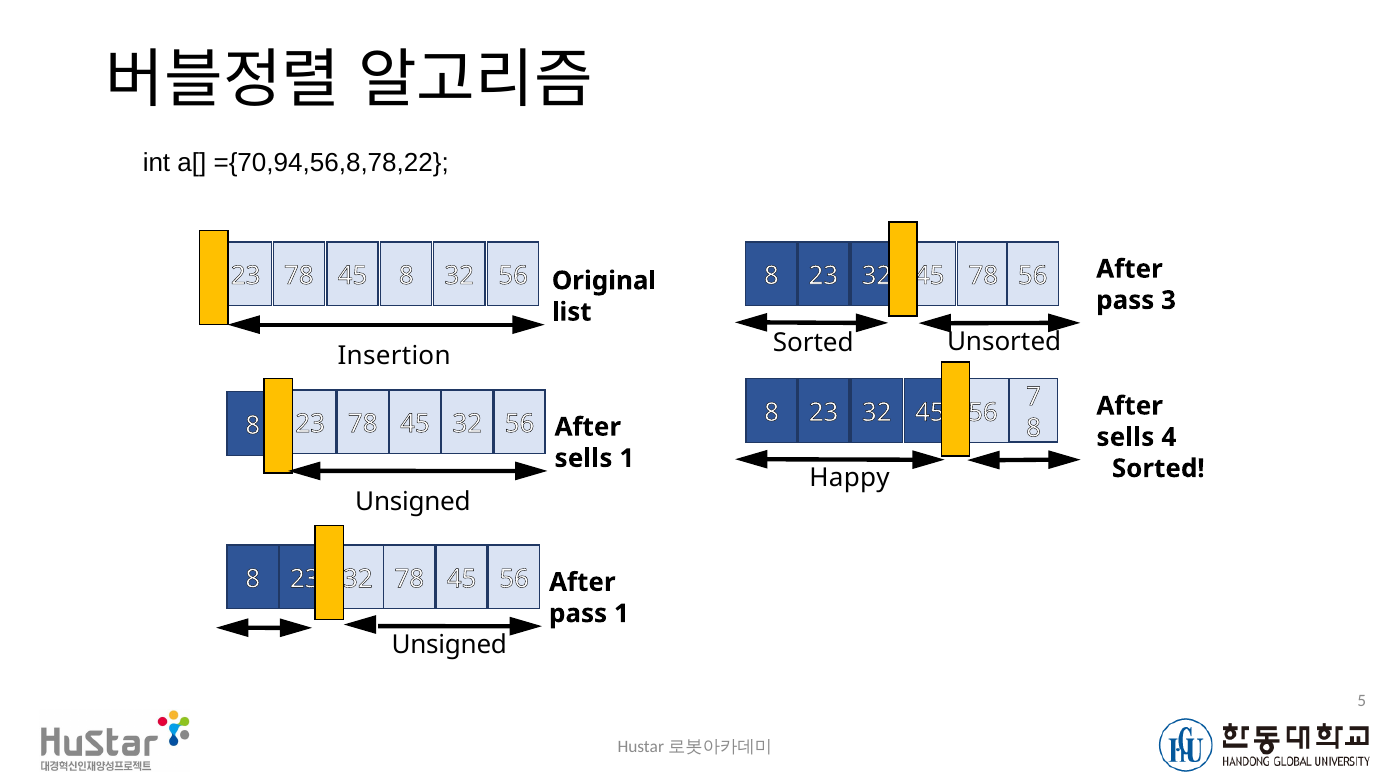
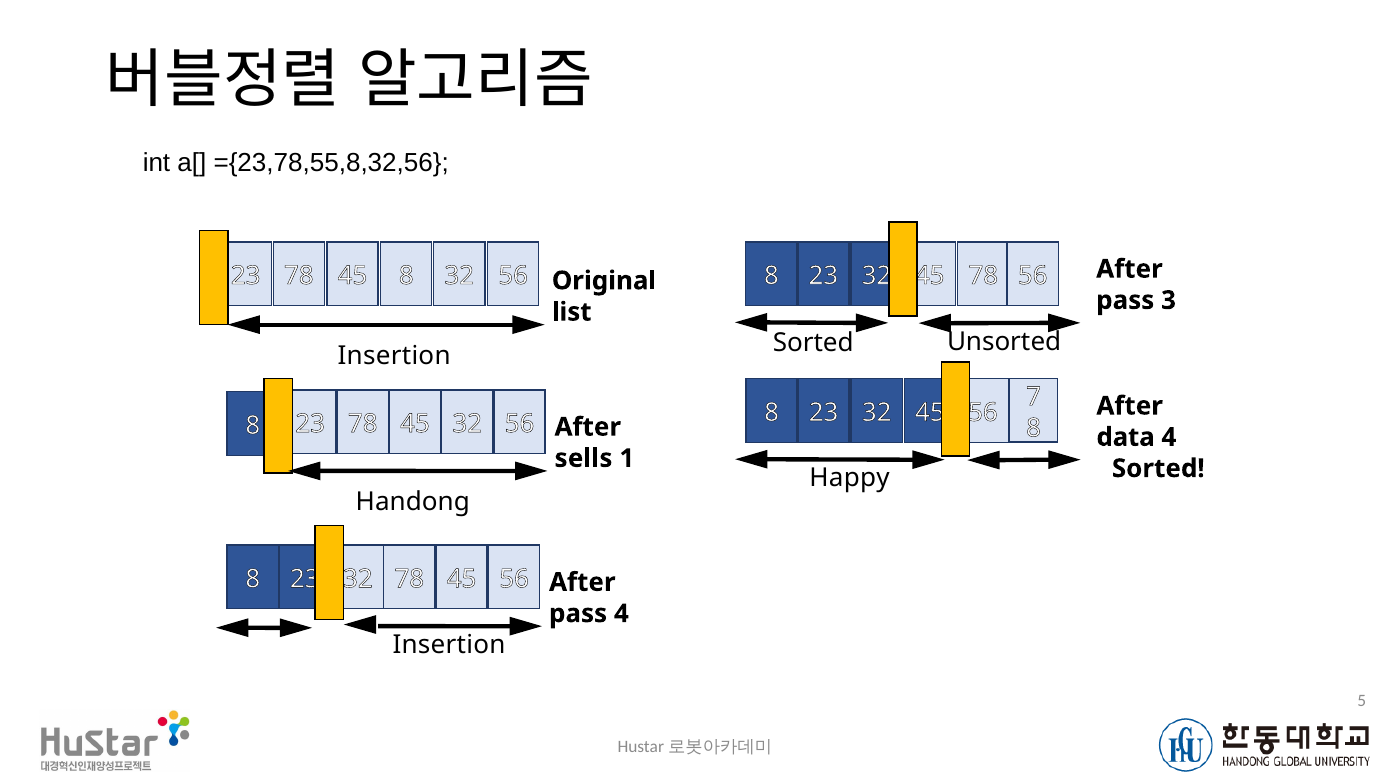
={70,94,56,8,78,22: ={70,94,56,8,78,22 -> ={23,78,55,8,32,56 (331, 163)
sells: sells -> data (1126, 437)
Unsigned: Unsigned -> Handong (413, 502)
pass 1: 1 -> 4 (621, 613)
Unsigned: Unsigned -> Insertion (449, 645)
